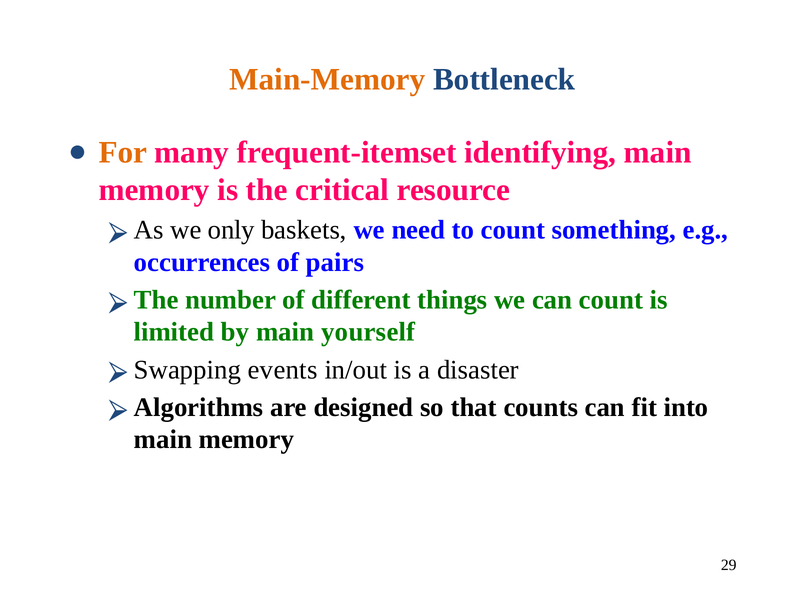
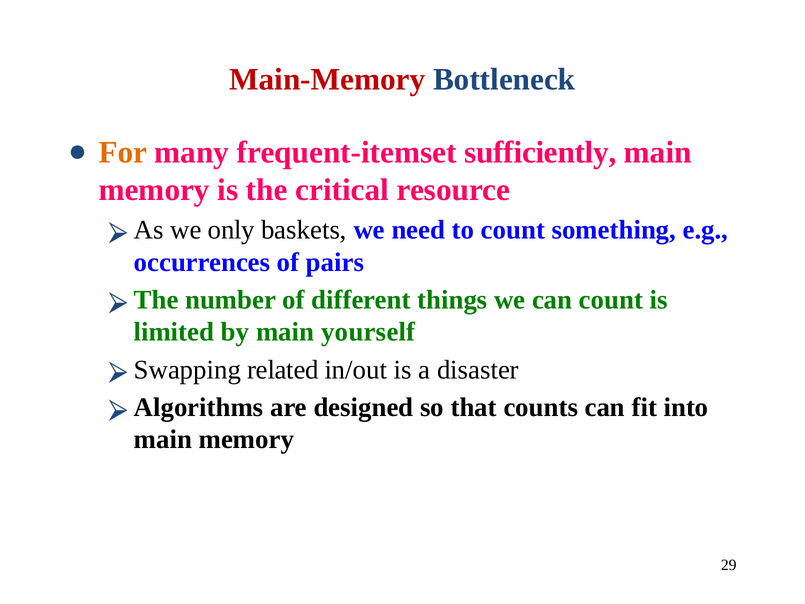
Main-Memory colour: orange -> red (327, 79)
identifying: identifying -> sufficiently (540, 152)
events: events -> related (283, 370)
